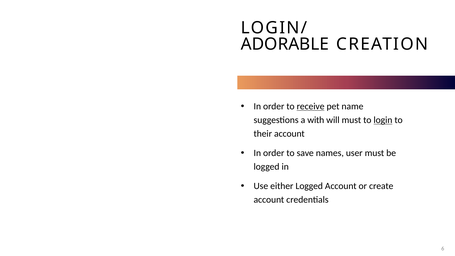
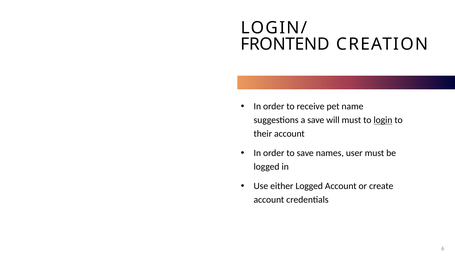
ADORABLE: ADORABLE -> FRONTEND (285, 44)
receive underline: present -> none (311, 106)
a with: with -> save (316, 120)
